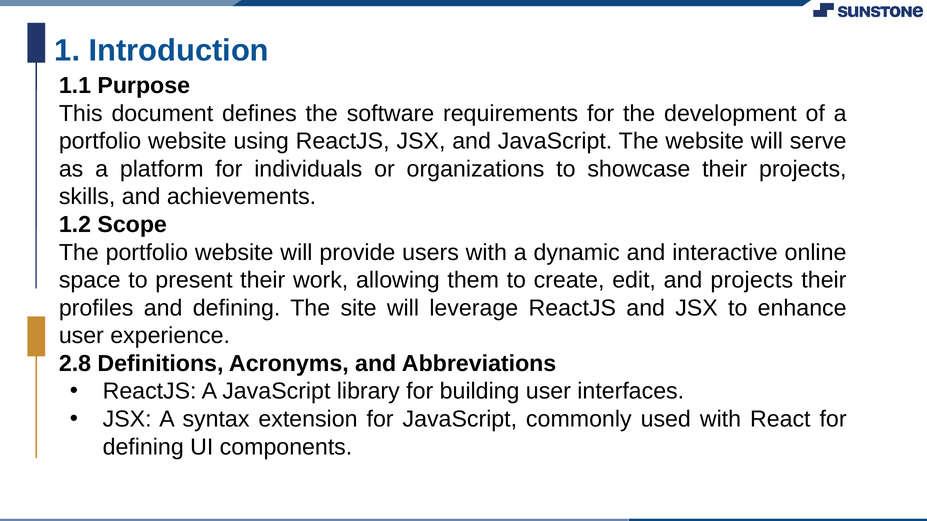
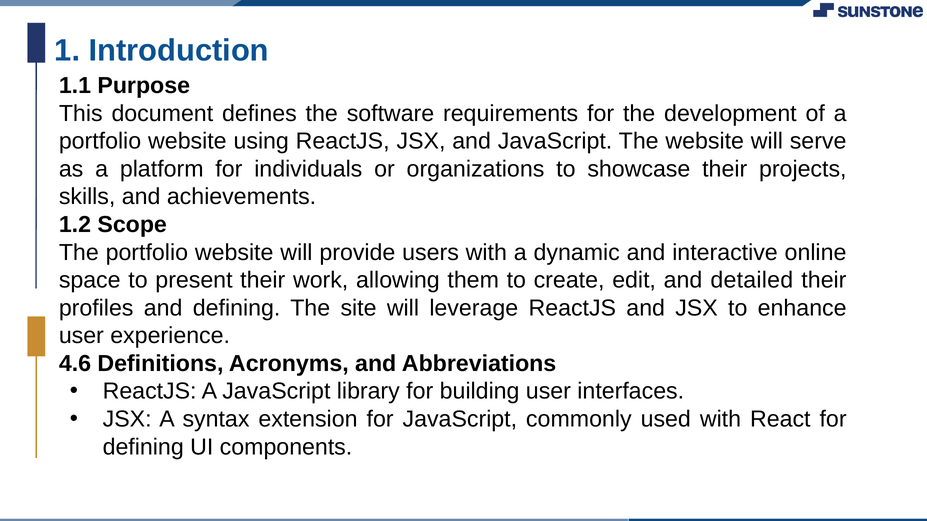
and projects: projects -> detailed (752, 280)
2.8: 2.8 -> 4.6 (75, 364)
